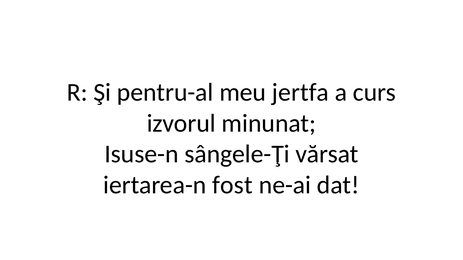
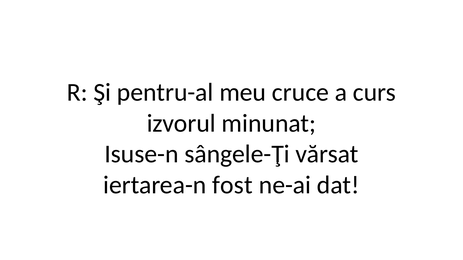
jertfa: jertfa -> cruce (300, 93)
